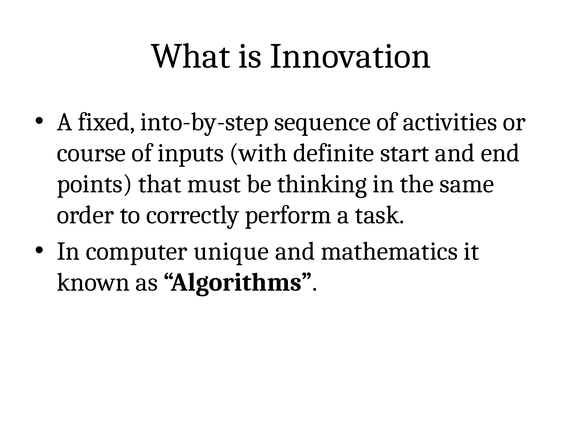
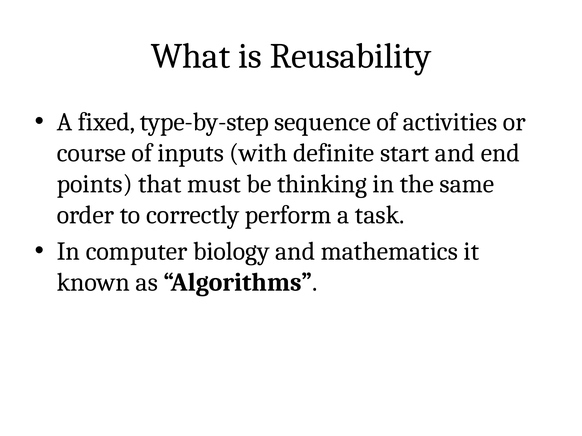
Innovation: Innovation -> Reusability (350, 56)
into-by-step: into-by-step -> type-by-step (204, 122)
unique: unique -> biology (231, 251)
